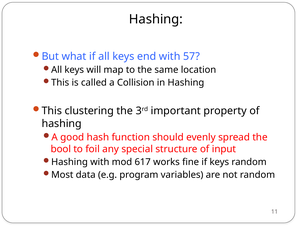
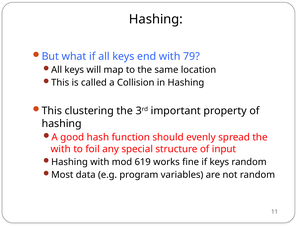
57: 57 -> 79 (191, 56)
bool: bool -> with (61, 149)
617: 617 -> 619 (143, 162)
